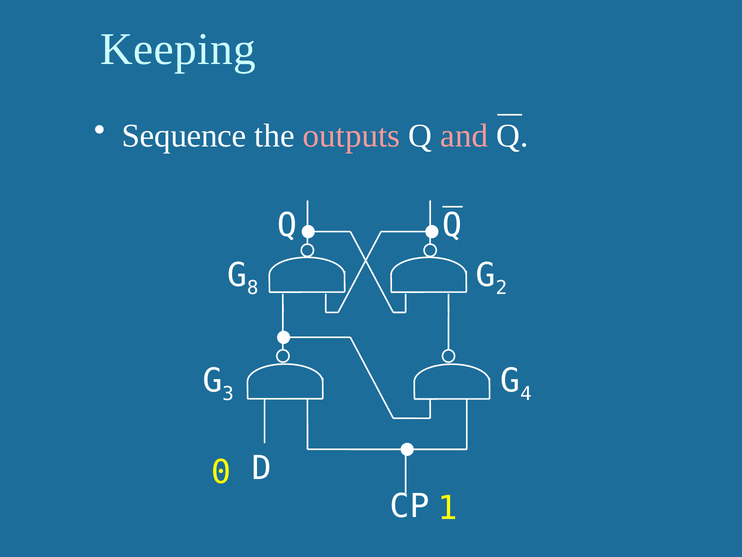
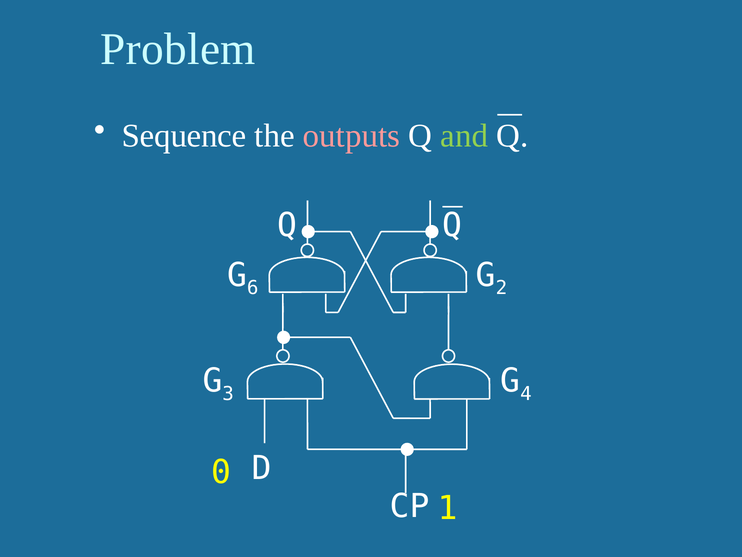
Keeping: Keeping -> Problem (178, 49)
and colour: pink -> light green (464, 136)
8: 8 -> 6 (253, 288)
